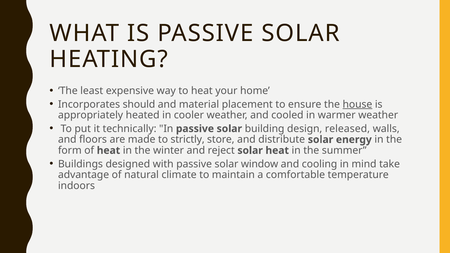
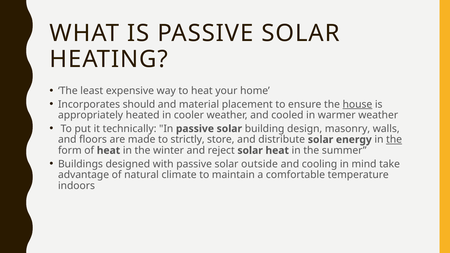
released: released -> masonry (348, 129)
the underline: none -> present (394, 140)
window: window -> outside (260, 164)
